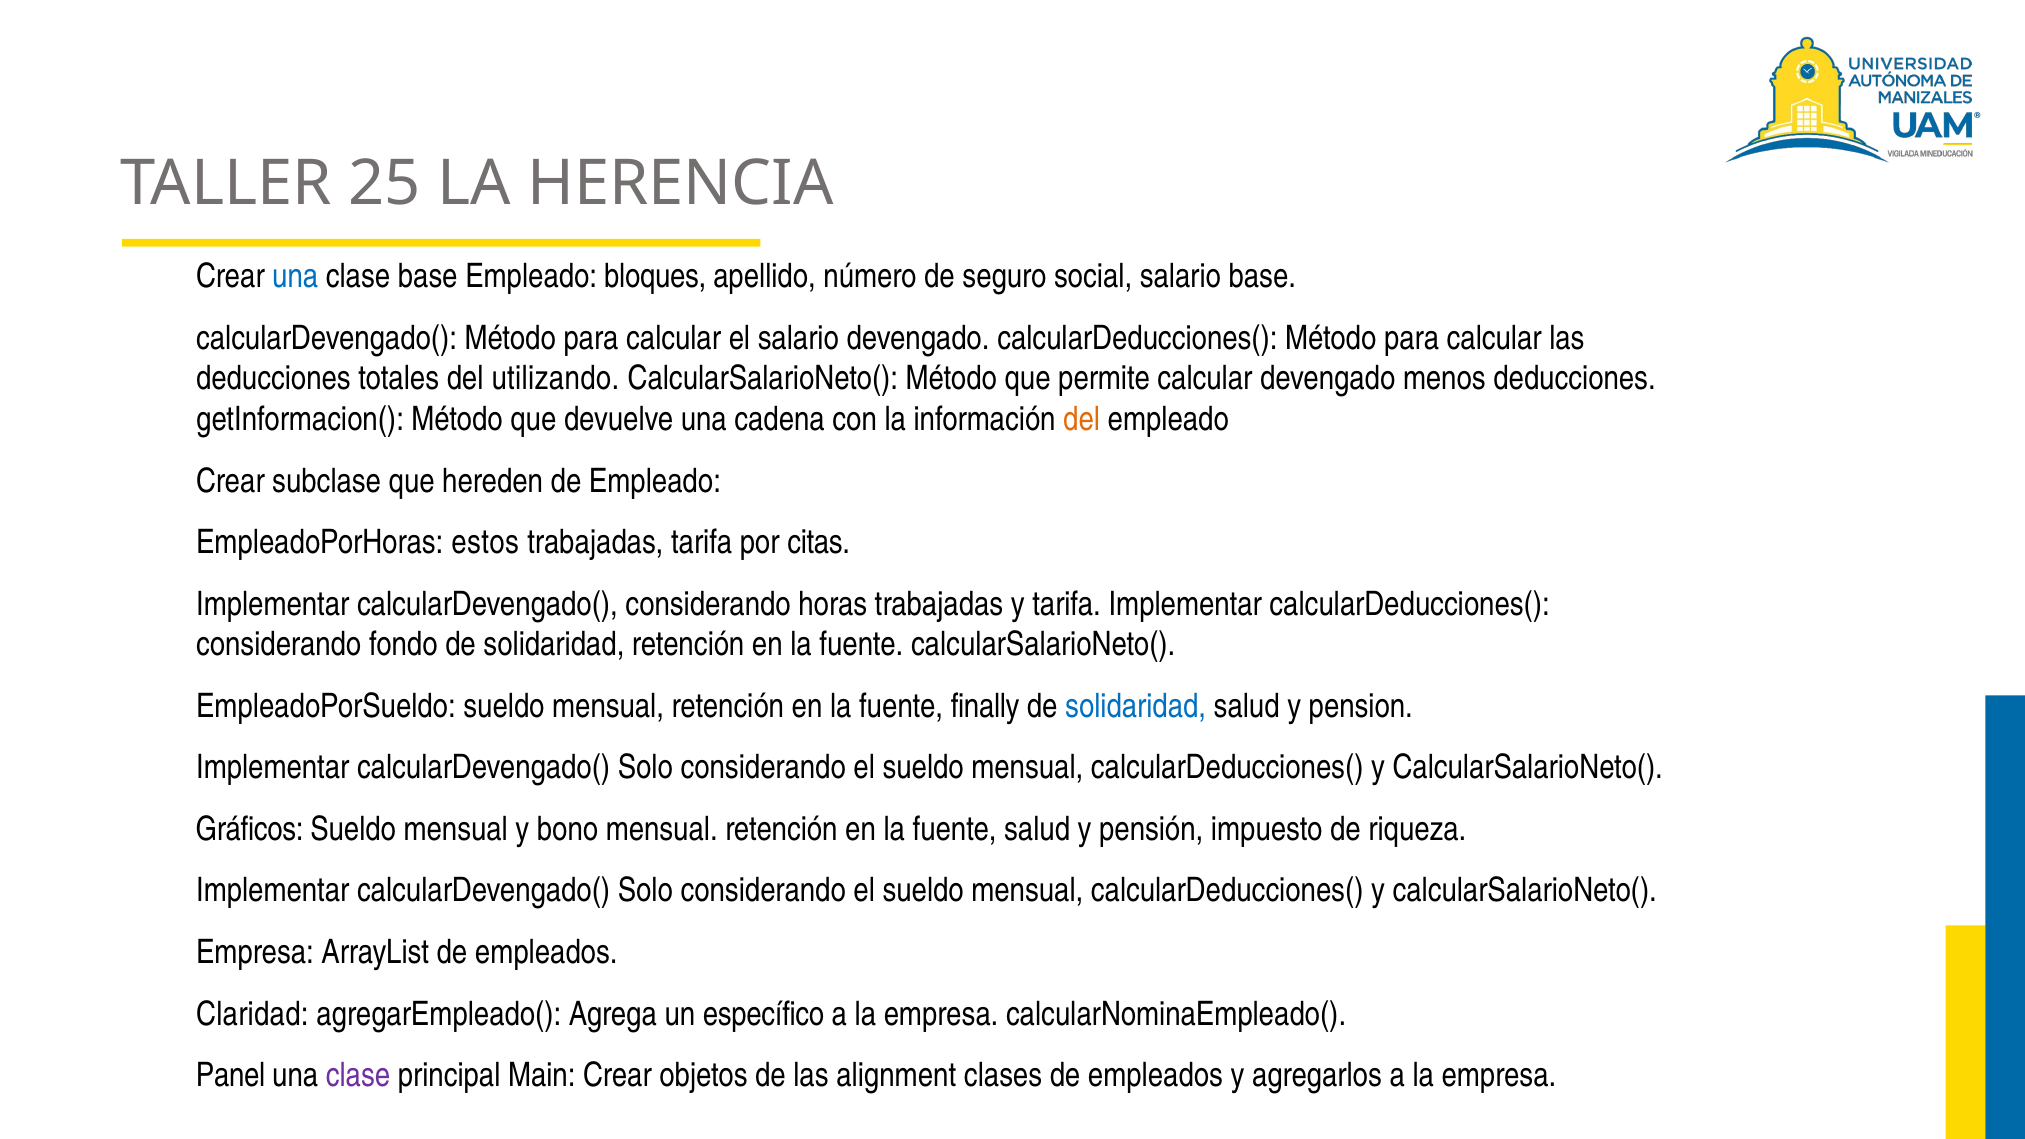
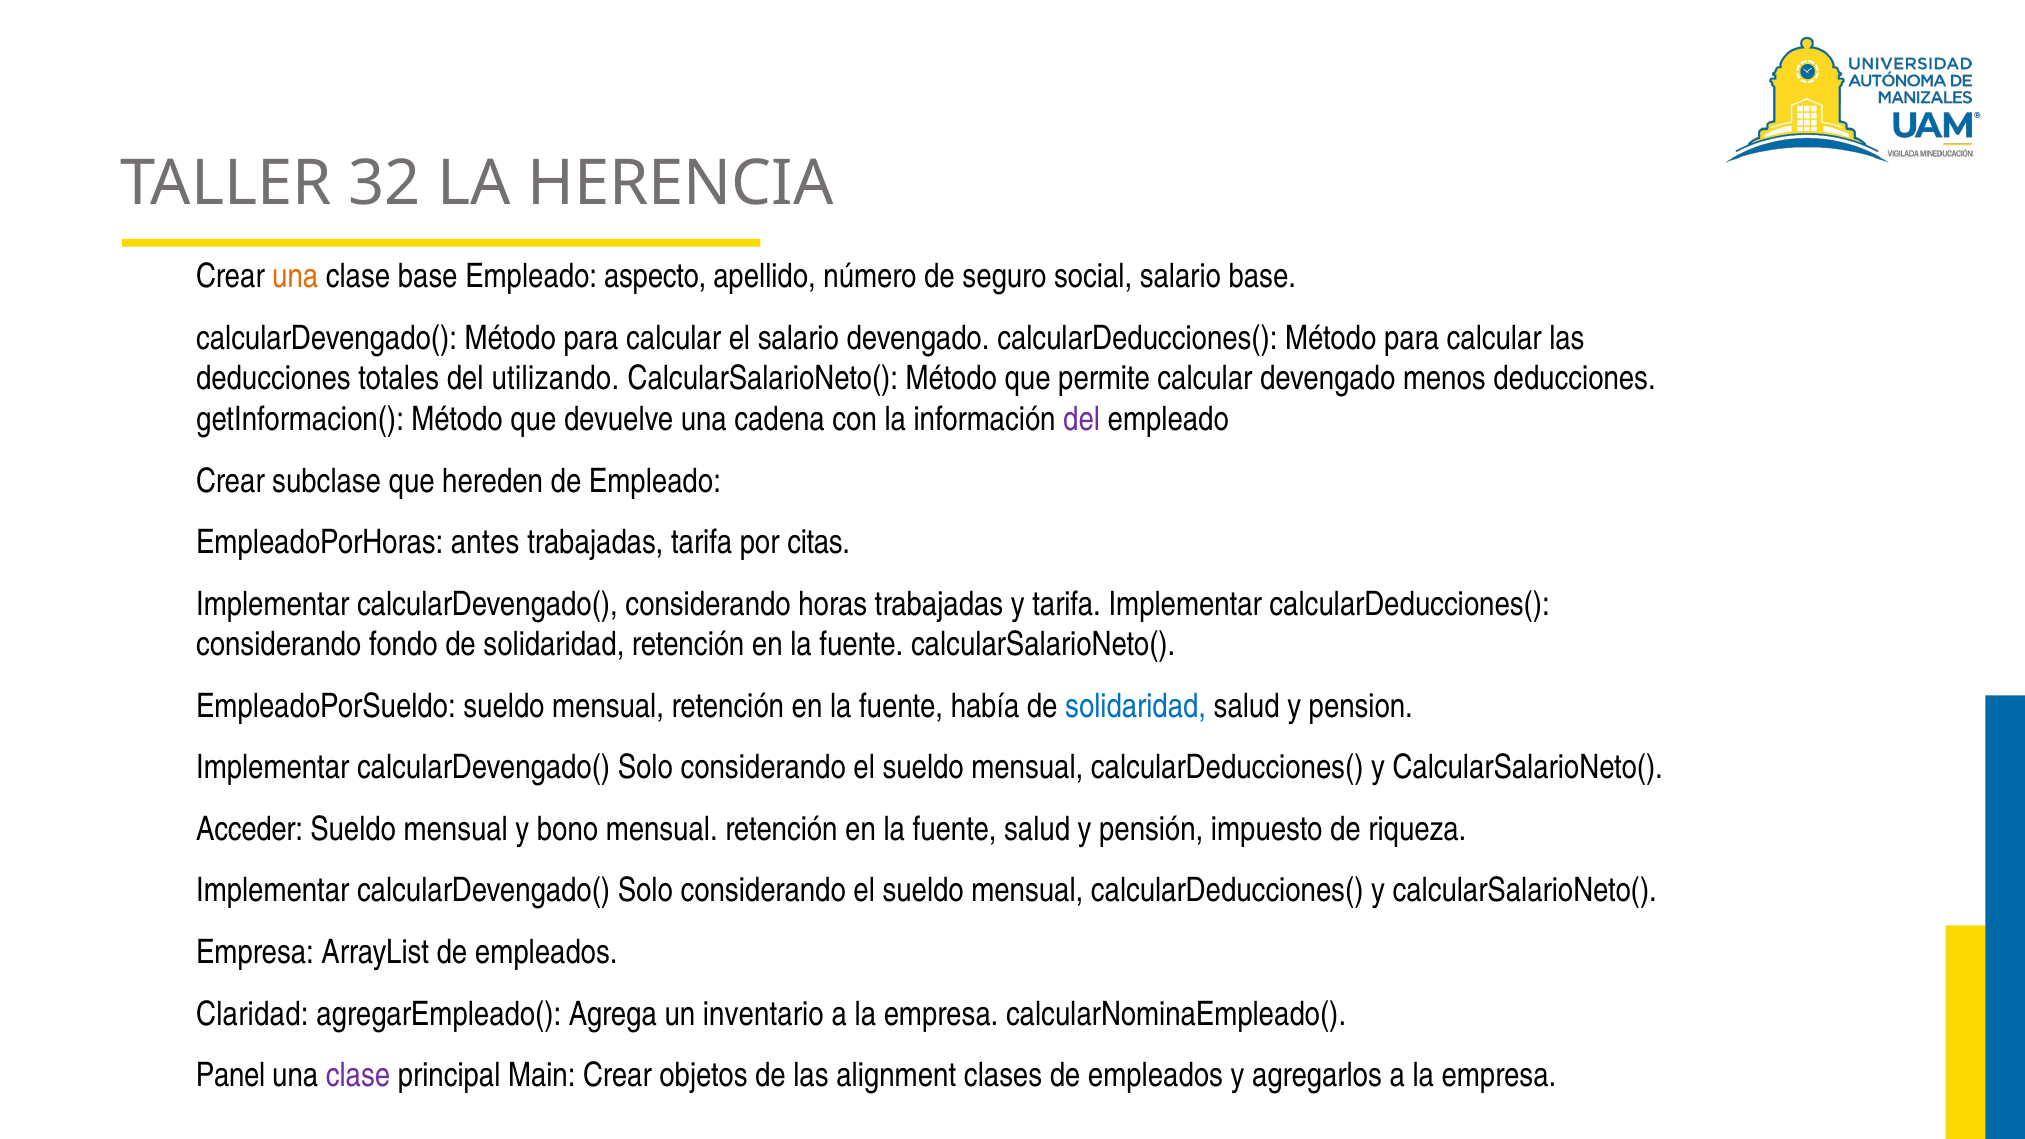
25: 25 -> 32 (385, 183)
una colour: blue -> orange (295, 277)
bloques: bloques -> aspecto (655, 277)
del colour: orange -> purple (1082, 419)
estos: estos -> antes (485, 542)
finally: finally -> había (985, 706)
Gráficos: Gráficos -> Acceder (250, 829)
específico: específico -> inventario (763, 1014)
